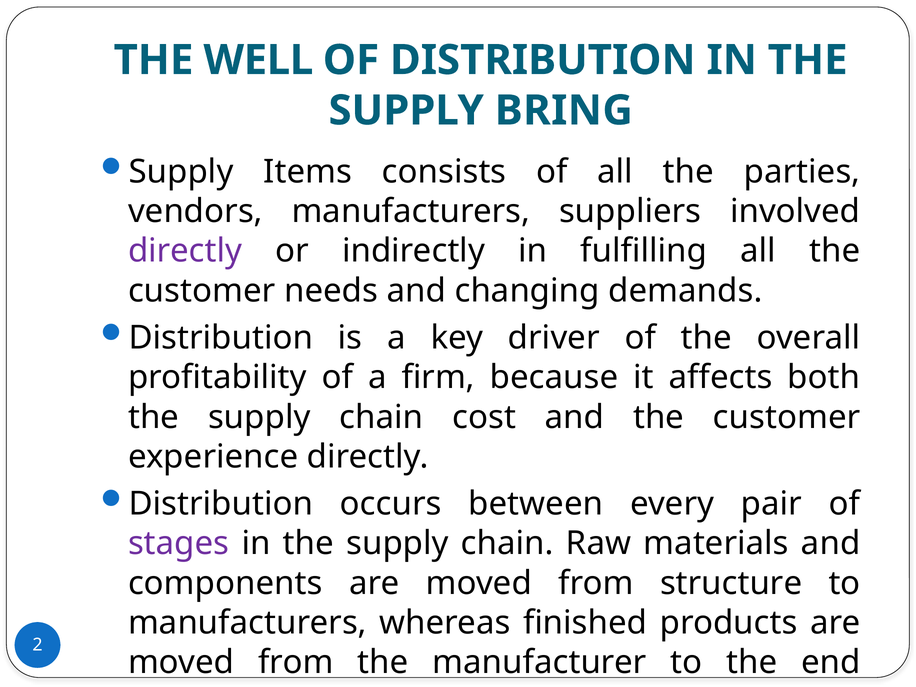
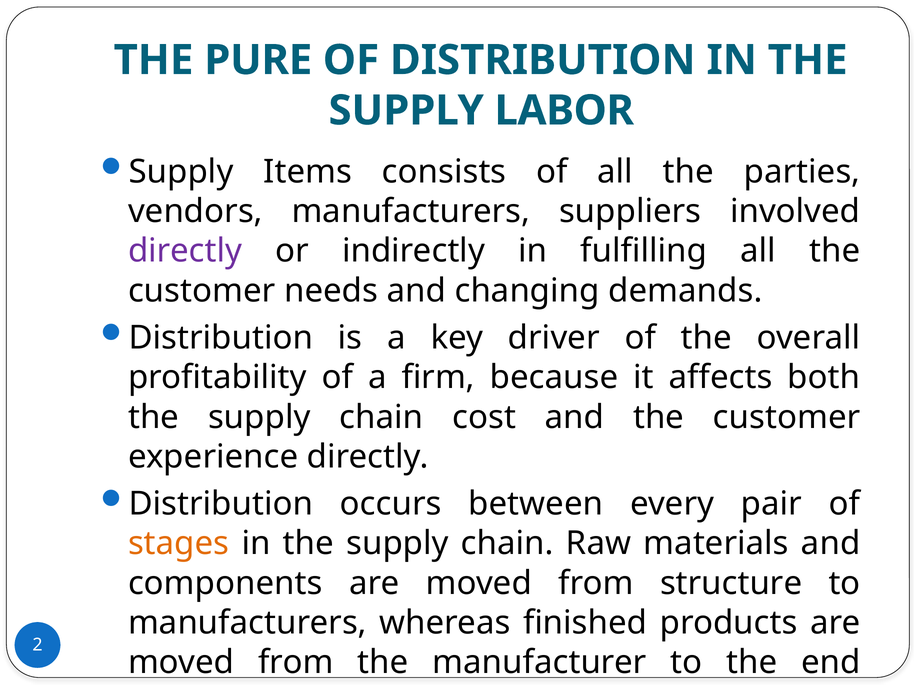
WELL: WELL -> PURE (258, 60)
BRING: BRING -> LABOR (564, 111)
stages colour: purple -> orange (179, 544)
